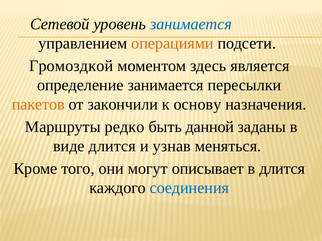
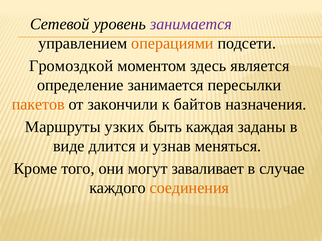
занимается colour: blue -> purple (191, 24)
основу: основу -> байтов (197, 105)
редко: редко -> узких (124, 127)
данной: данной -> каждая (210, 127)
описывает: описывает -> заваливает (208, 169)
в длится: длится -> случае (282, 169)
соединения colour: blue -> orange (189, 188)
